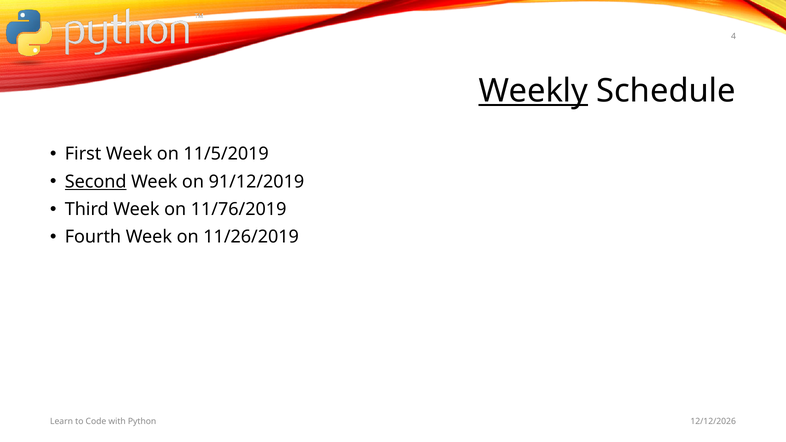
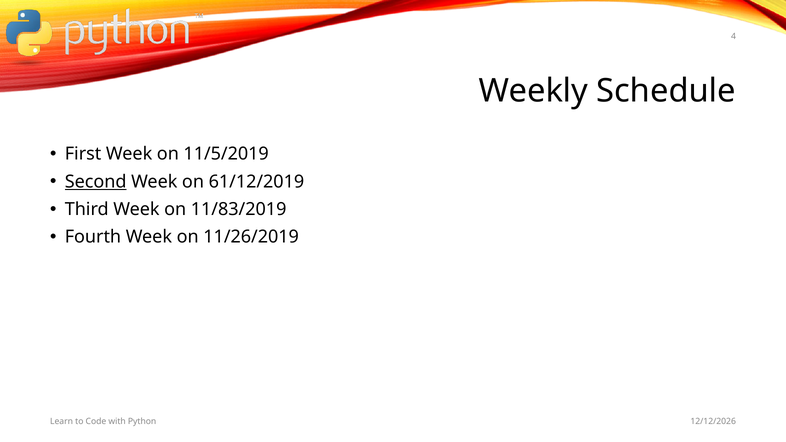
Weekly underline: present -> none (533, 91)
91/12/2019: 91/12/2019 -> 61/12/2019 (256, 182)
11/76/2019: 11/76/2019 -> 11/83/2019 (239, 209)
